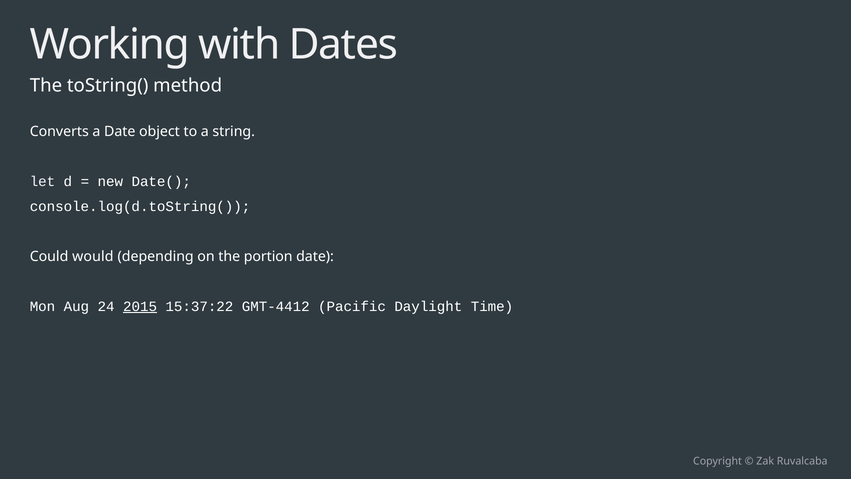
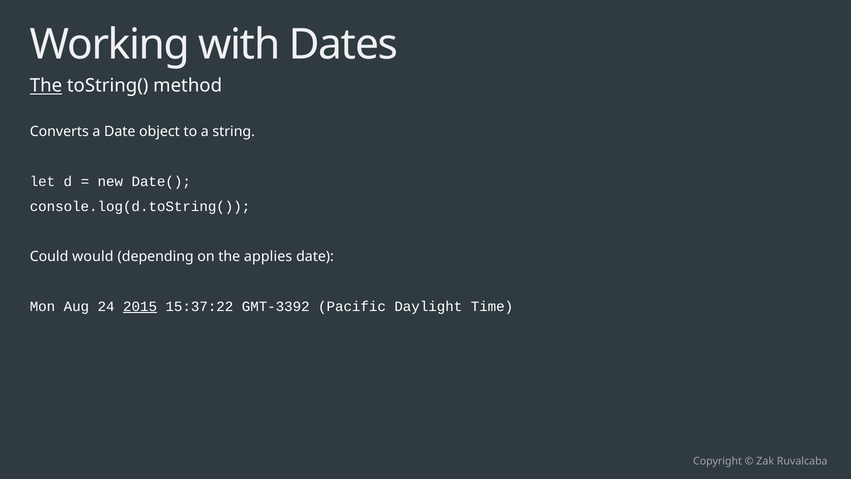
The underline: none -> present (46, 86)
portion: portion -> applies (268, 256)
GMT-4412: GMT-4412 -> GMT-3392 (276, 306)
